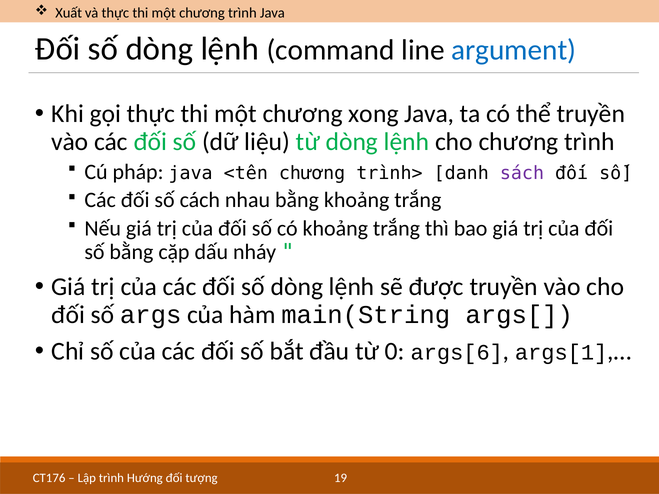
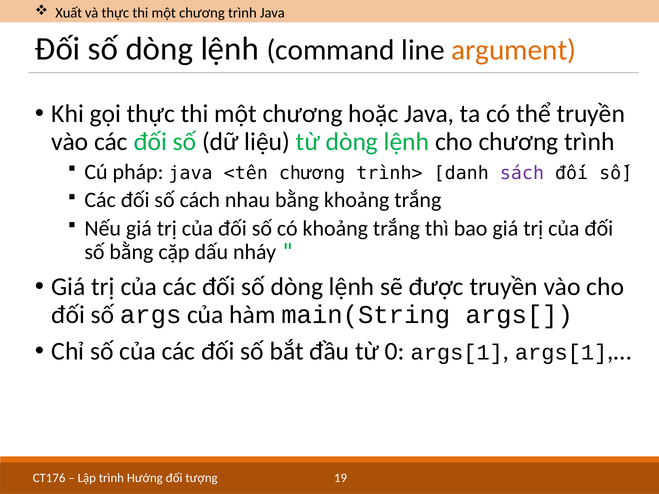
argument colour: blue -> orange (514, 50)
xong: xong -> hoặc (373, 114)
0 args[6: args[6 -> args[1 (457, 353)
